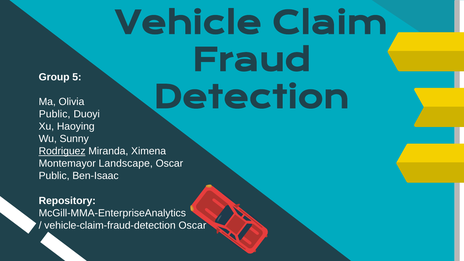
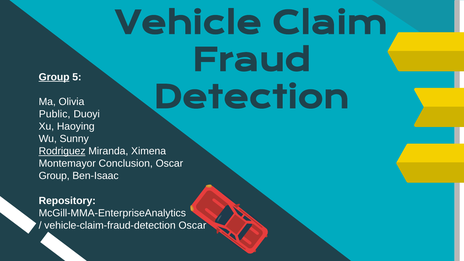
Group underline: none -> present (54, 77)
Landscape: Landscape -> Conclusion (126, 164)
Public: Public -> Group (54, 176)
